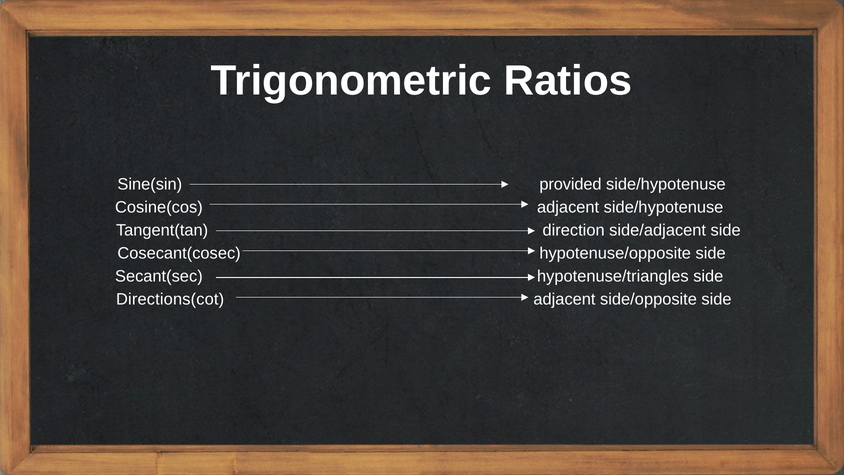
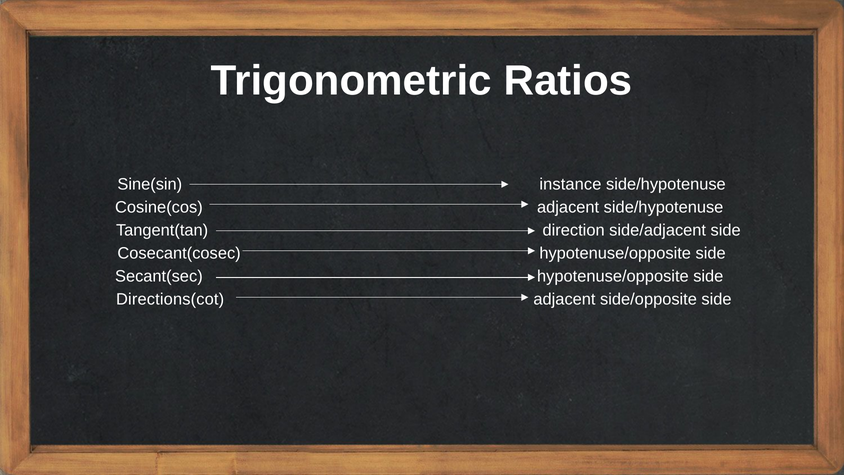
provided: provided -> instance (570, 184)
Secant(sec hypotenuse/triangles: hypotenuse/triangles -> hypotenuse/opposite (613, 276)
